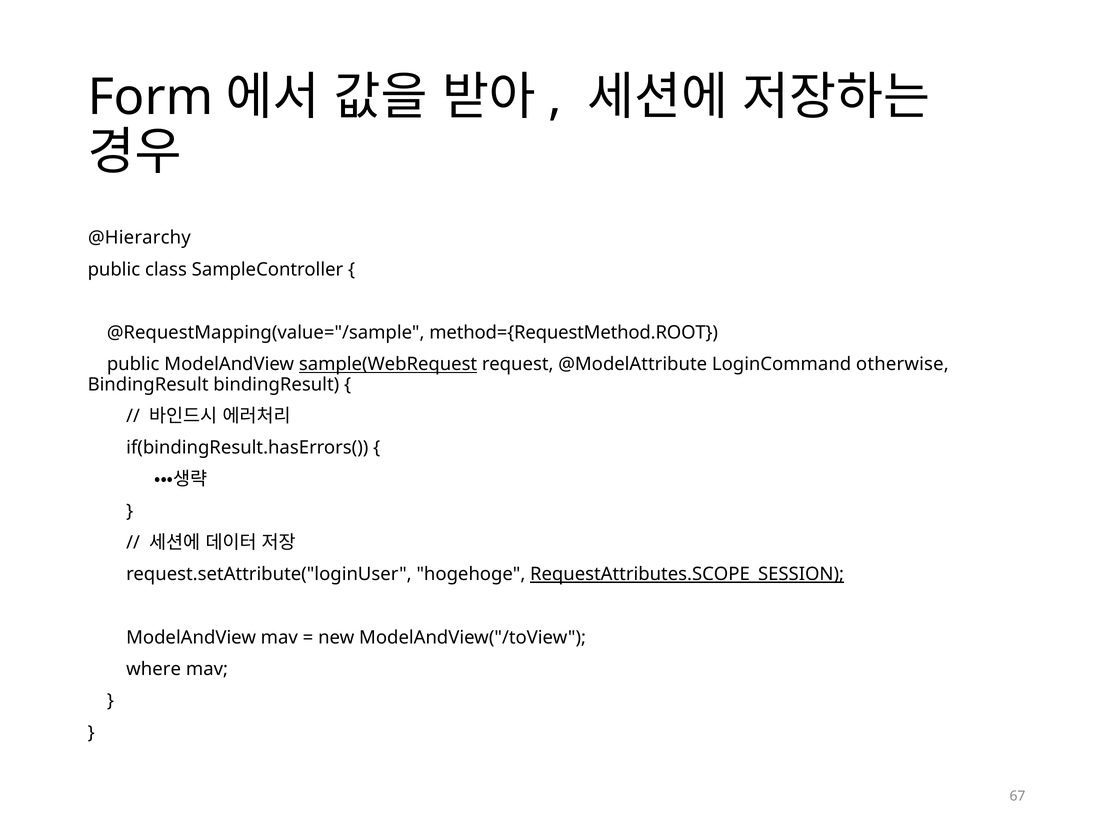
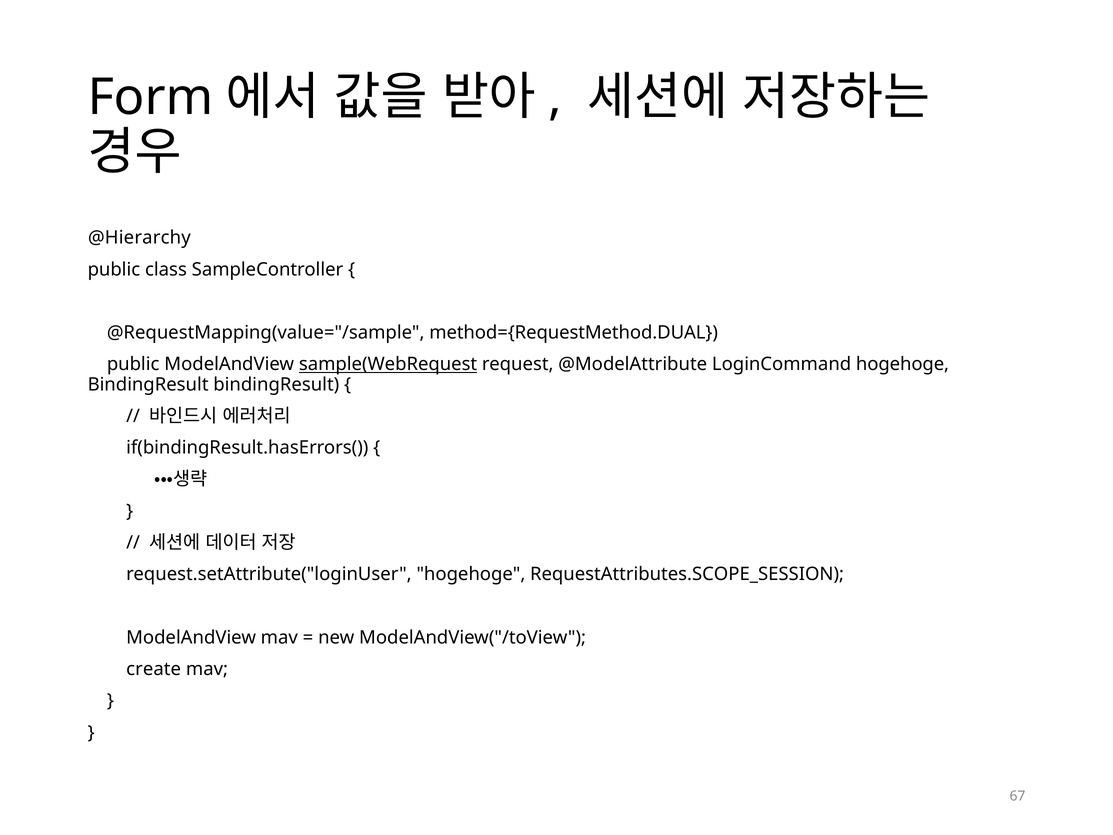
method={RequestMethod.ROOT: method={RequestMethod.ROOT -> method={RequestMethod.DUAL (574, 333)
LoginCommand otherwise: otherwise -> hogehoge (903, 364)
RequestAttributes.SCOPE_SESSION underline: present -> none (687, 574)
where: where -> create (154, 669)
